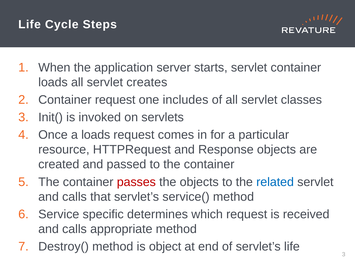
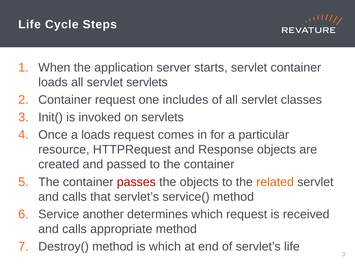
servlet creates: creates -> servlets (147, 82)
related colour: blue -> orange (275, 182)
specific: specific -> another (103, 214)
is object: object -> which (165, 247)
